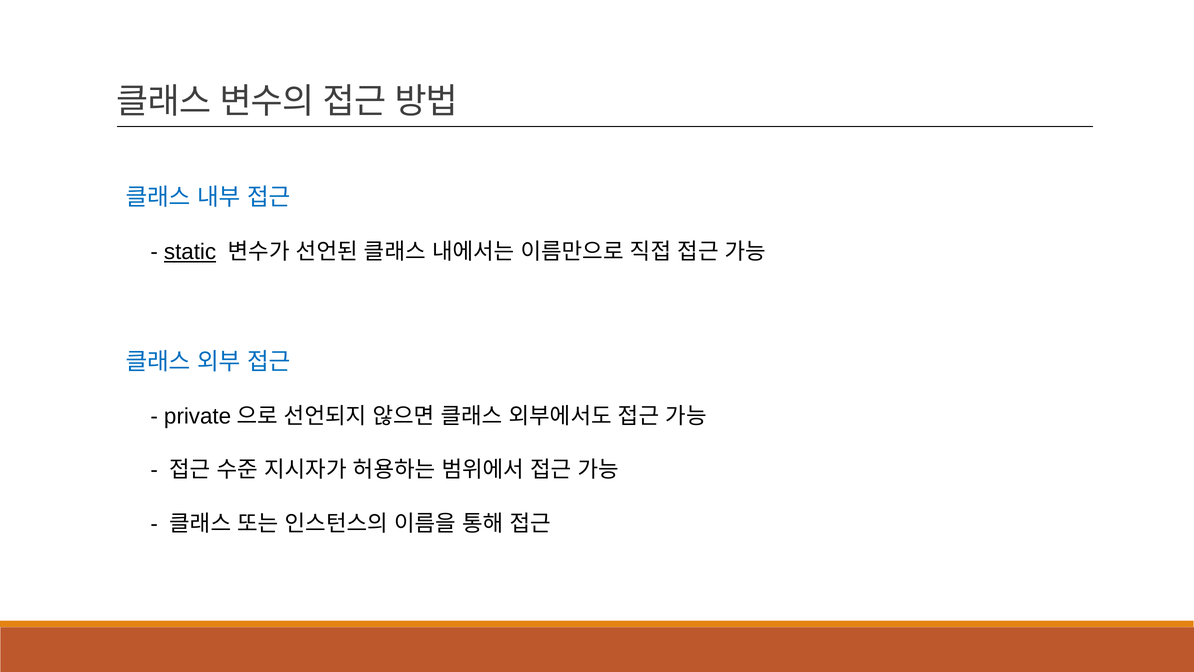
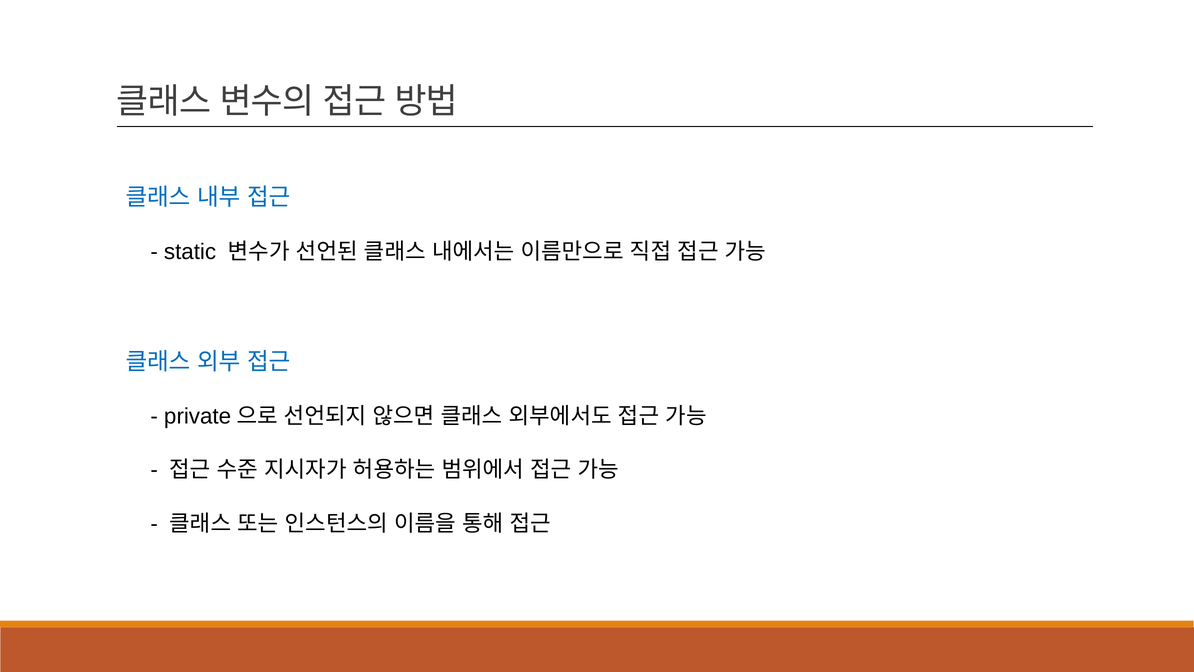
static underline: present -> none (190, 252)
